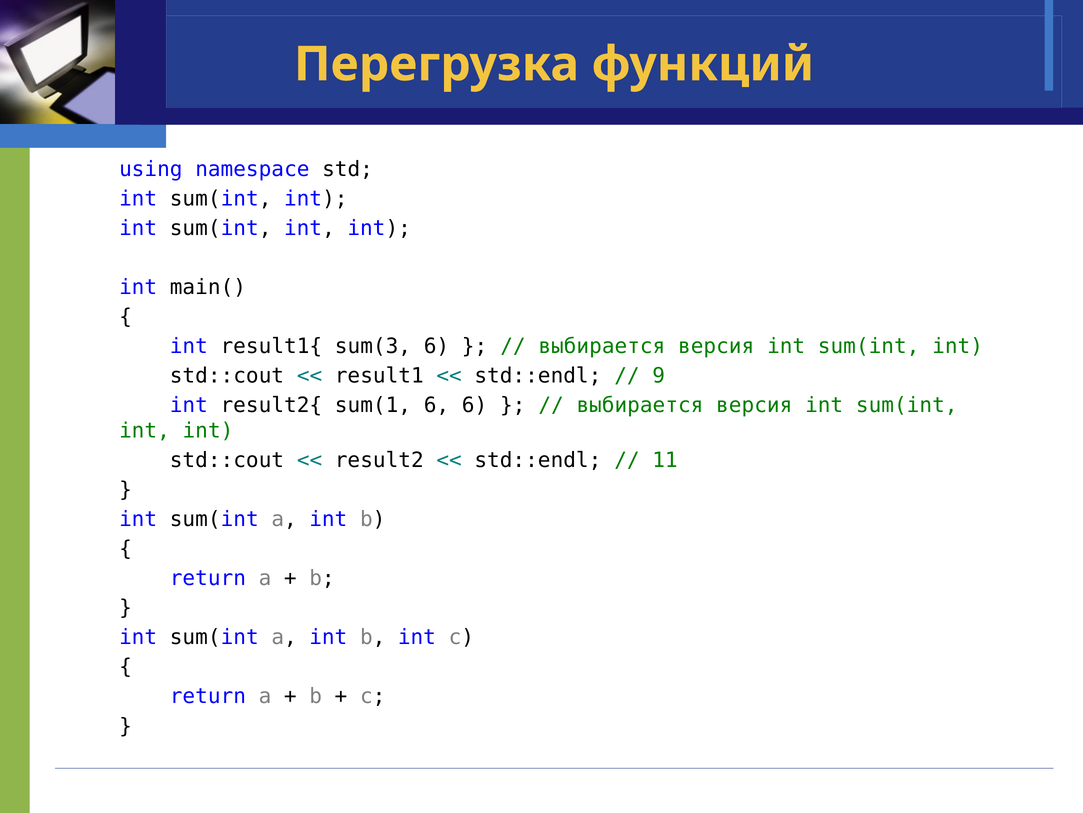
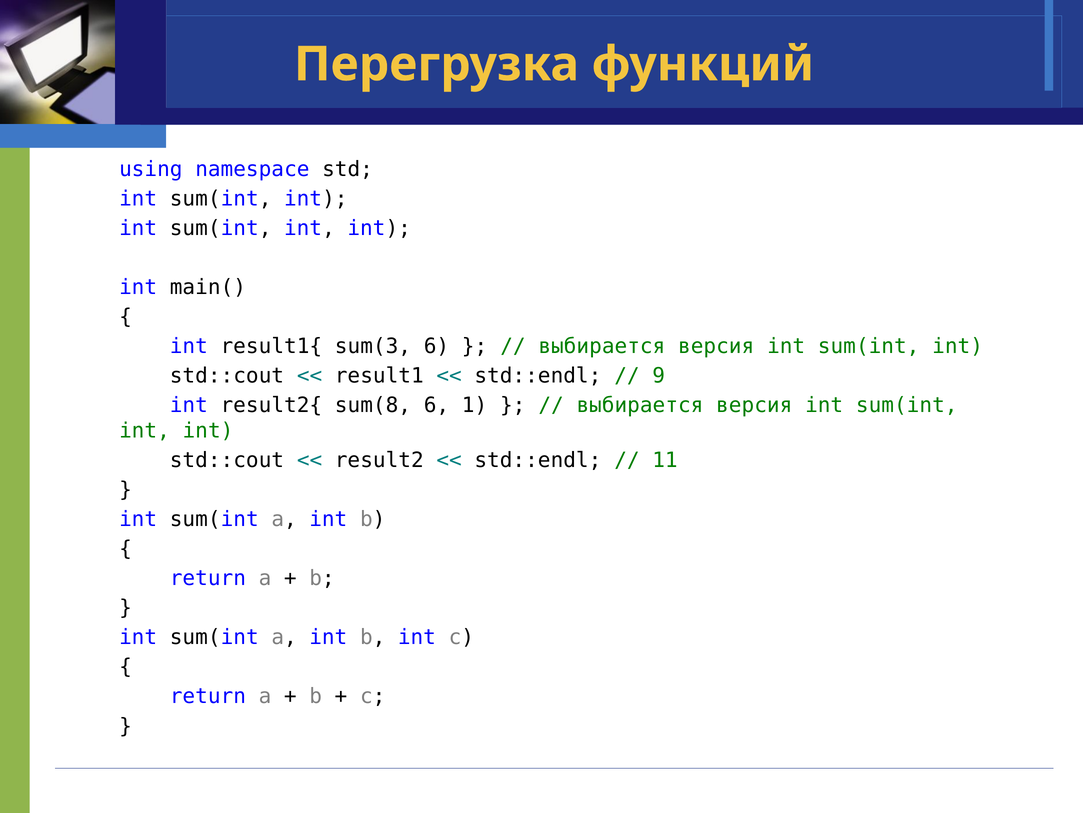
sum(1: sum(1 -> sum(8 (373, 405)
6 6: 6 -> 1 (475, 405)
